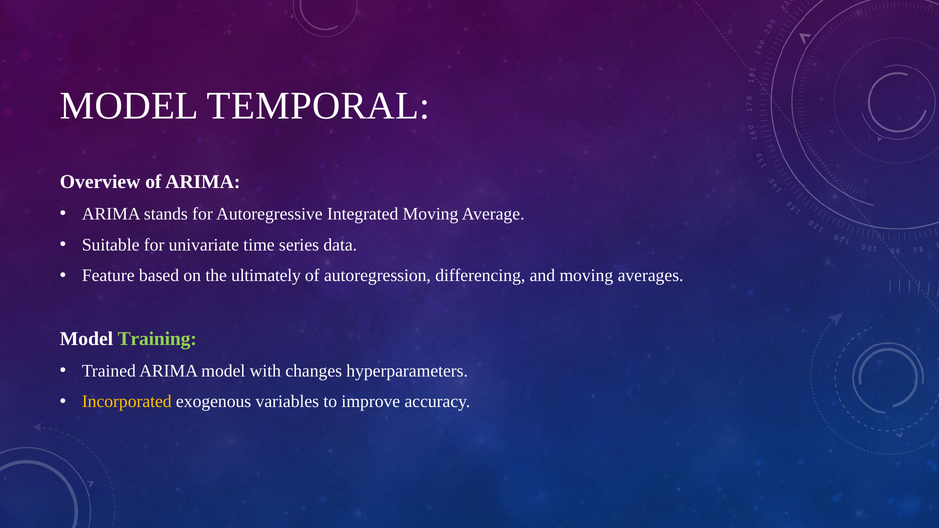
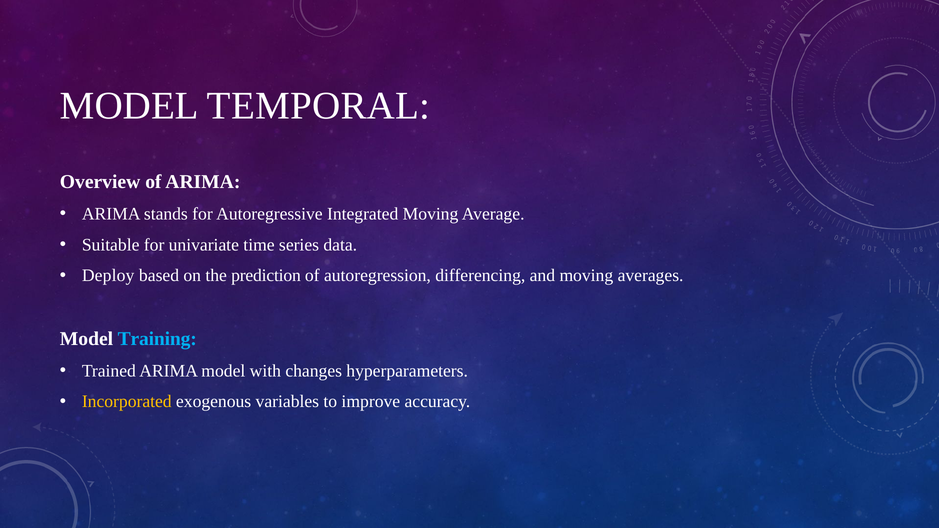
Feature: Feature -> Deploy (108, 276)
ultimately: ultimately -> prediction (266, 276)
Training colour: light green -> light blue (157, 339)
